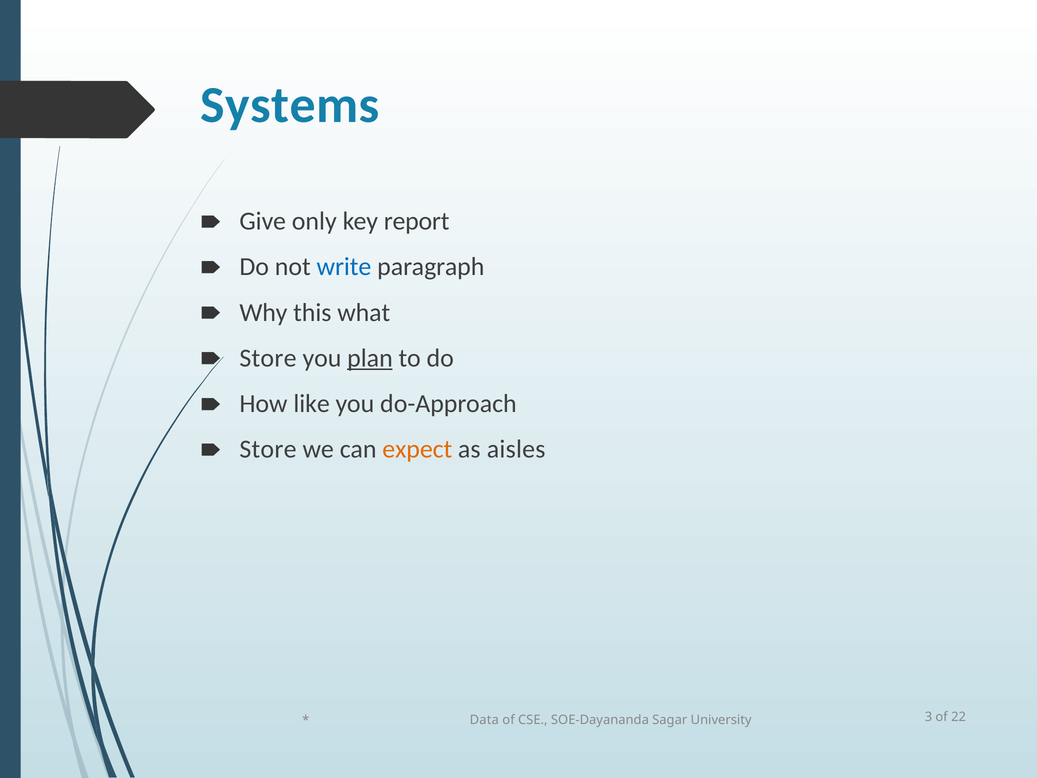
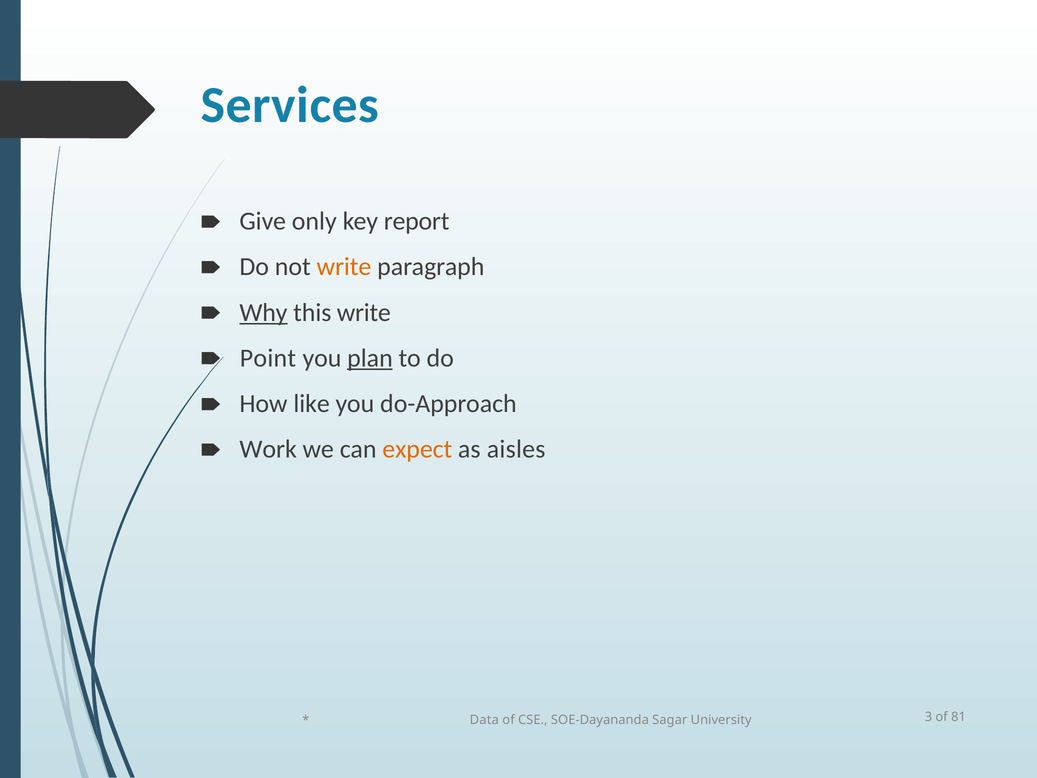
Systems: Systems -> Services (290, 105)
write colour: blue -> orange (344, 267)
Why underline: none -> present (263, 312)
this what: what -> write (364, 312)
Store: Store -> Point (268, 358)
Store: Store -> Work (268, 449)
22: 22 -> 81 (959, 717)
